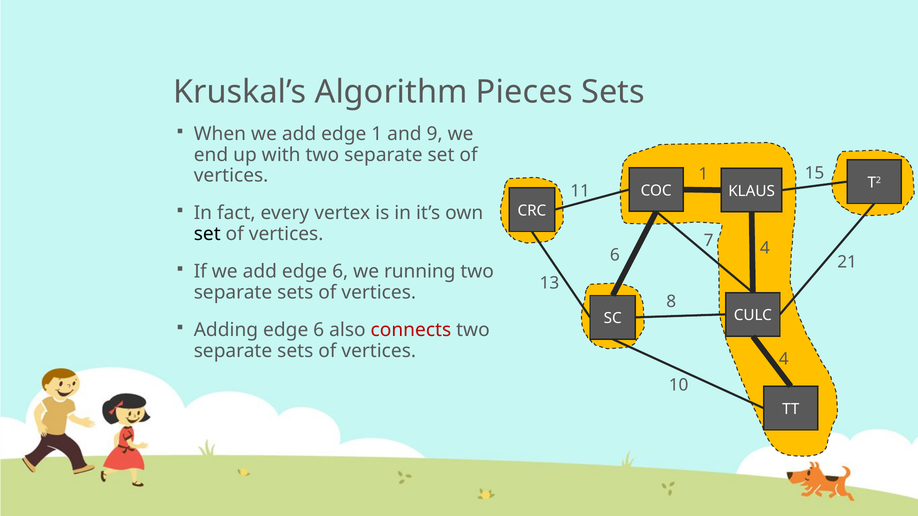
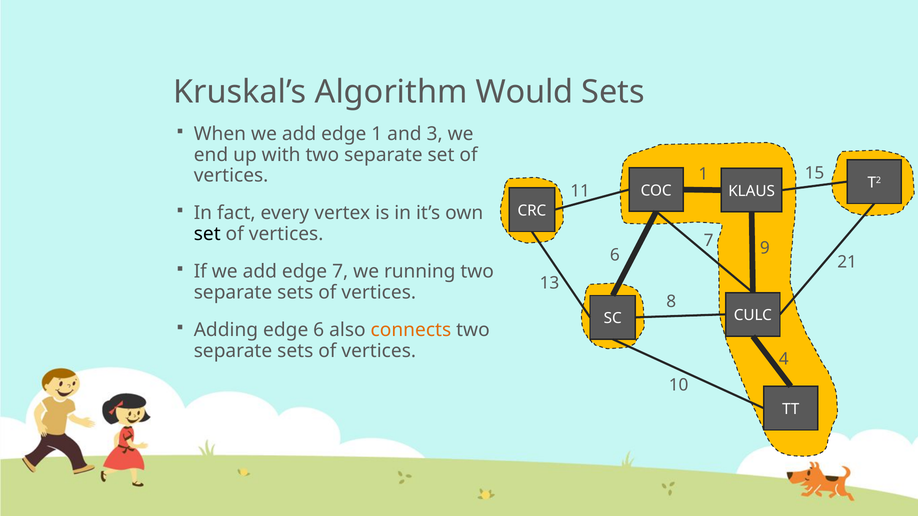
Pieces: Pieces -> Would (525, 92)
9: 9 -> 3 (435, 134)
6 4: 4 -> 9 (765, 248)
add edge 6: 6 -> 7 (340, 272)
connects colour: red -> orange (411, 330)
